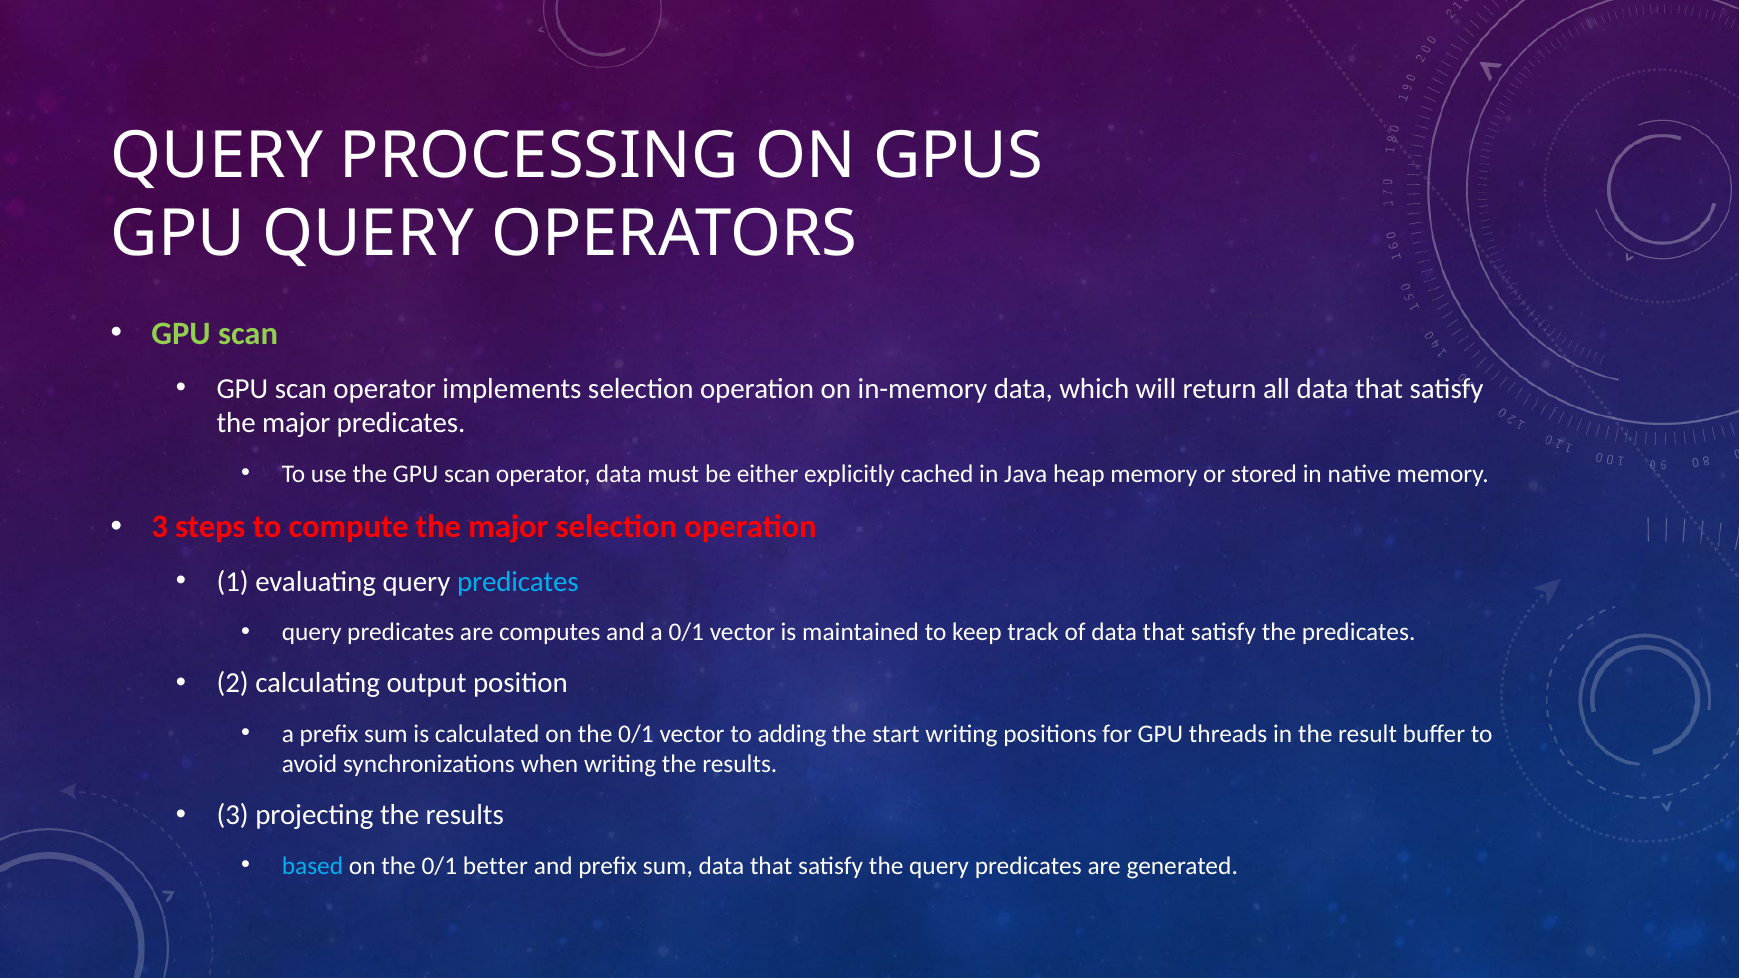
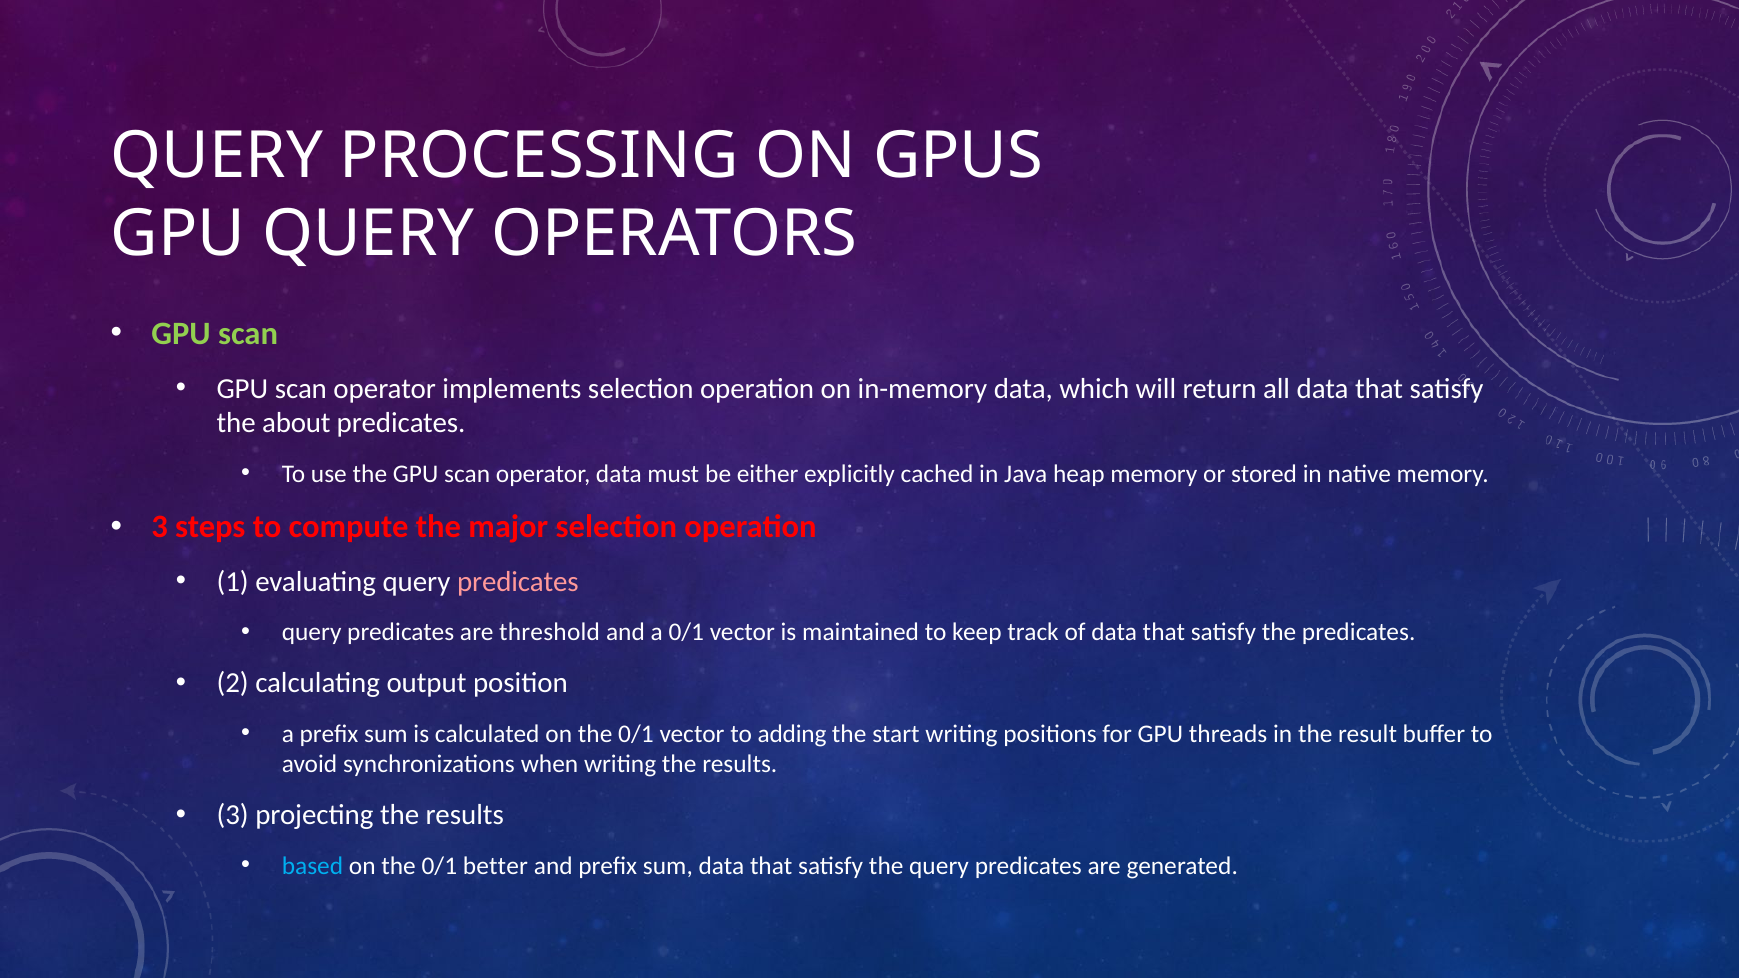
major: major -> about (296, 423)
predicates colour: light blue -> pink (518, 582)
computes: computes -> threshold (550, 633)
